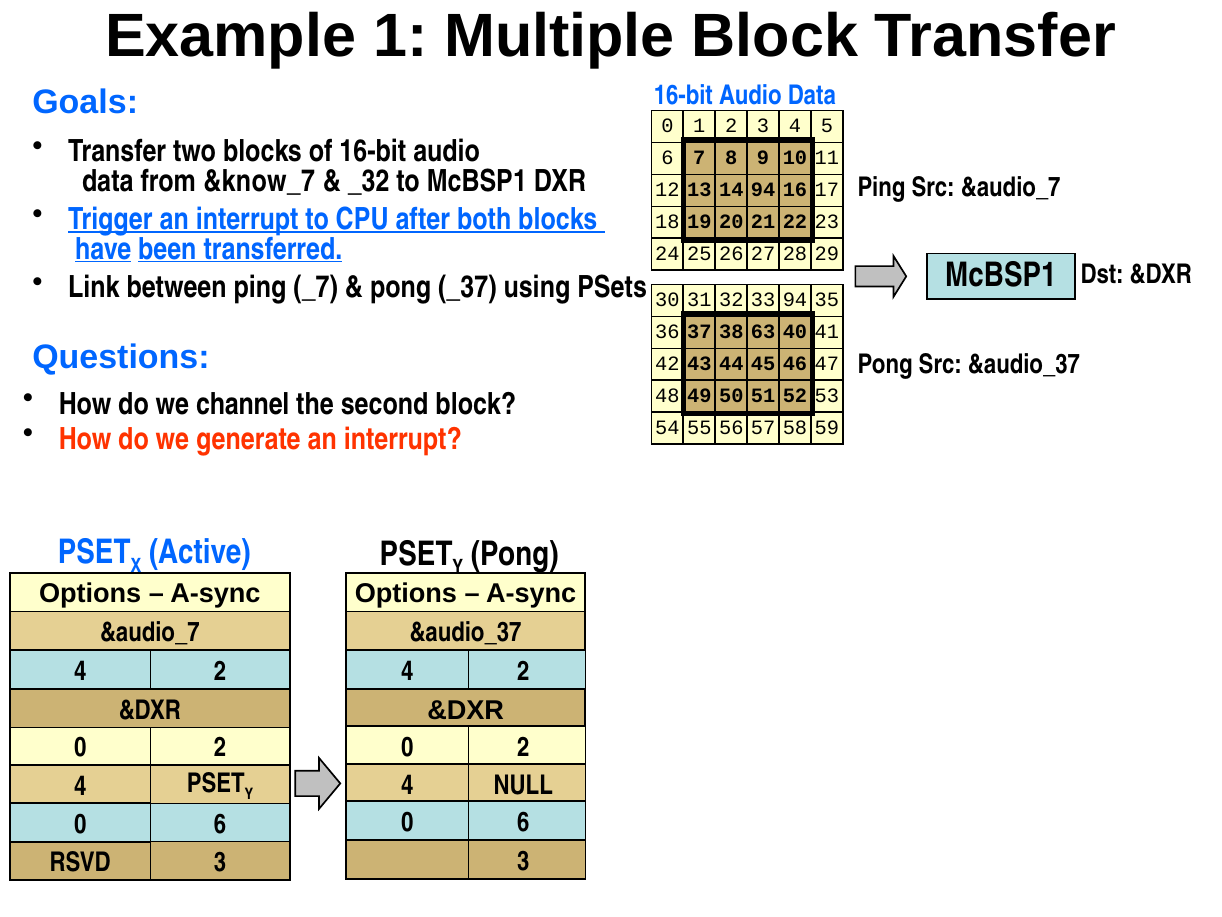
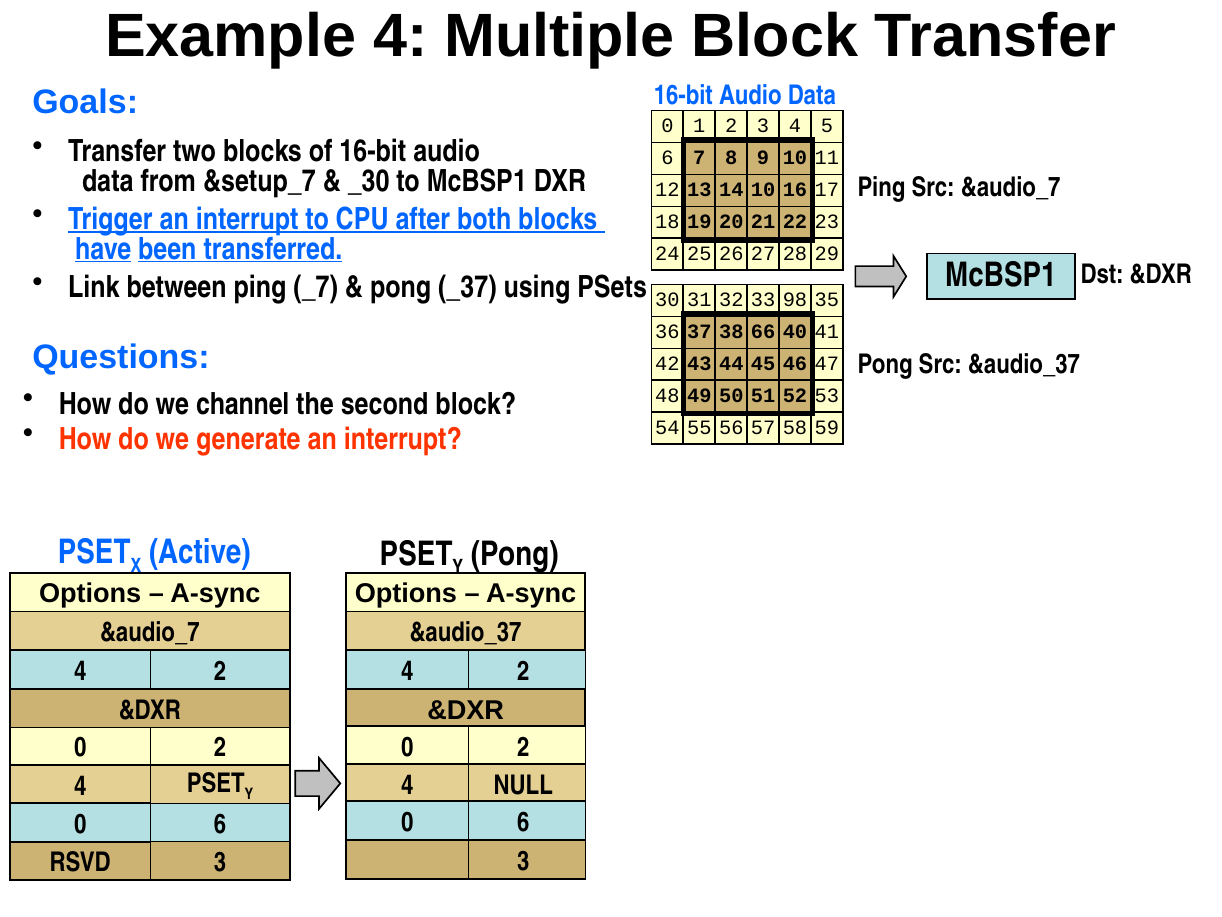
Example 1: 1 -> 4 (400, 37)
&know_7: &know_7 -> &setup_7 (259, 181)
_32: _32 -> _30 (369, 181)
14 94: 94 -> 10 (763, 190)
33 94: 94 -> 98 (795, 300)
63: 63 -> 66 (763, 331)
